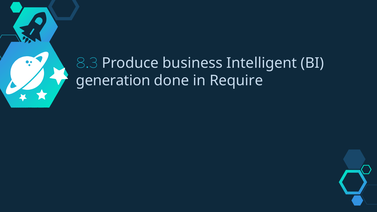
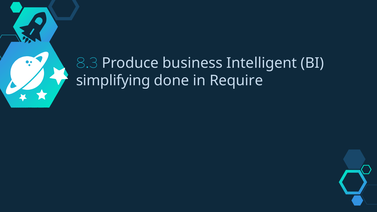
generation: generation -> simplifying (113, 81)
